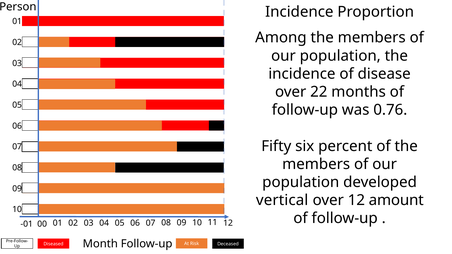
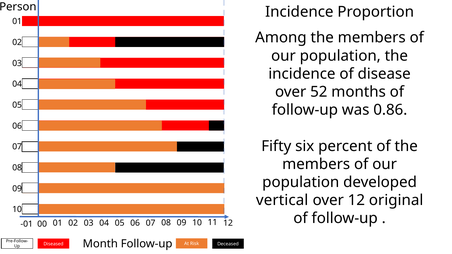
22: 22 -> 52 (319, 92)
0.76: 0.76 -> 0.86 (390, 110)
amount: amount -> original (396, 200)
